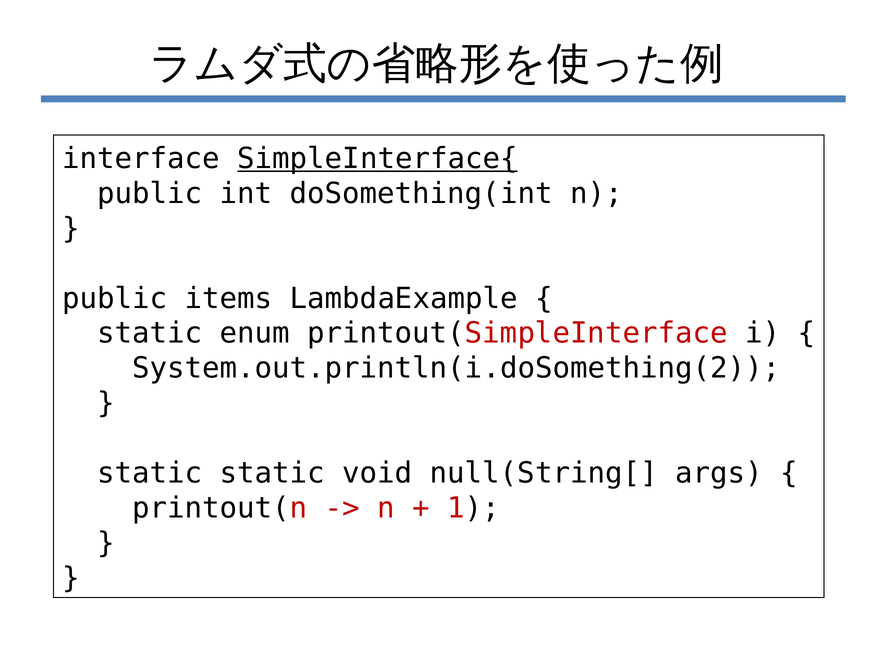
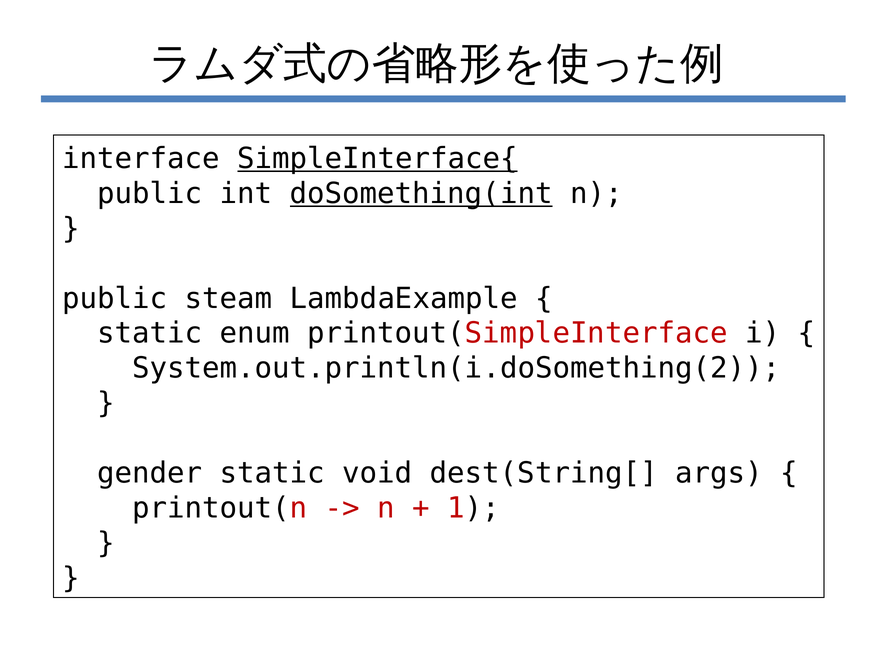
doSomething(int underline: none -> present (421, 194)
items: items -> steam (229, 298)
static: static -> gender (150, 473)
null(String[: null(String[ -> dest(String[ (544, 473)
